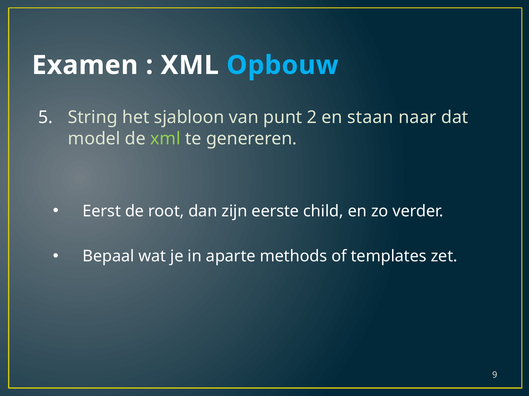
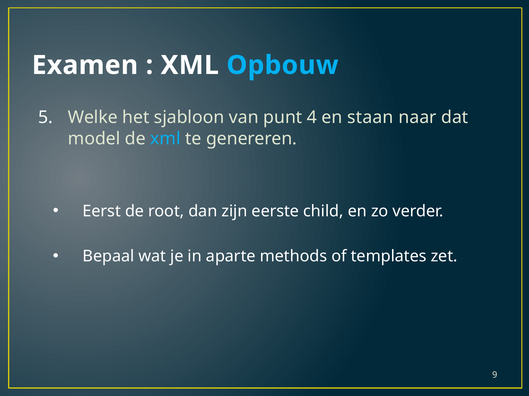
String: String -> Welke (93, 118)
2: 2 -> 4 (312, 118)
xml colour: light green -> light blue (165, 139)
